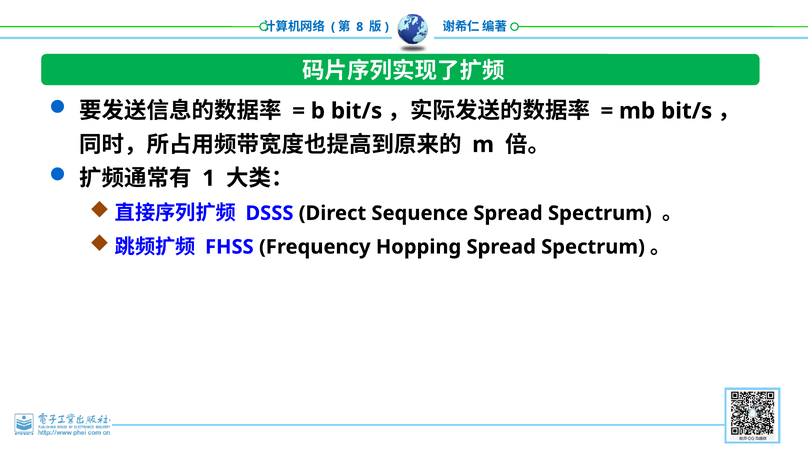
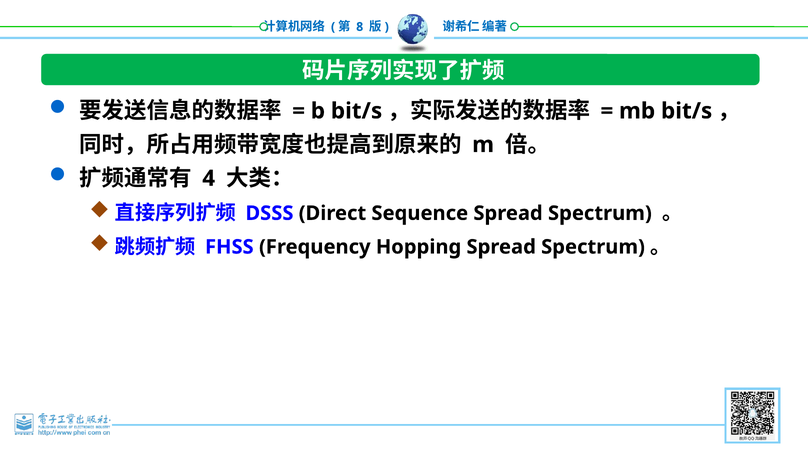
1: 1 -> 4 (209, 178)
